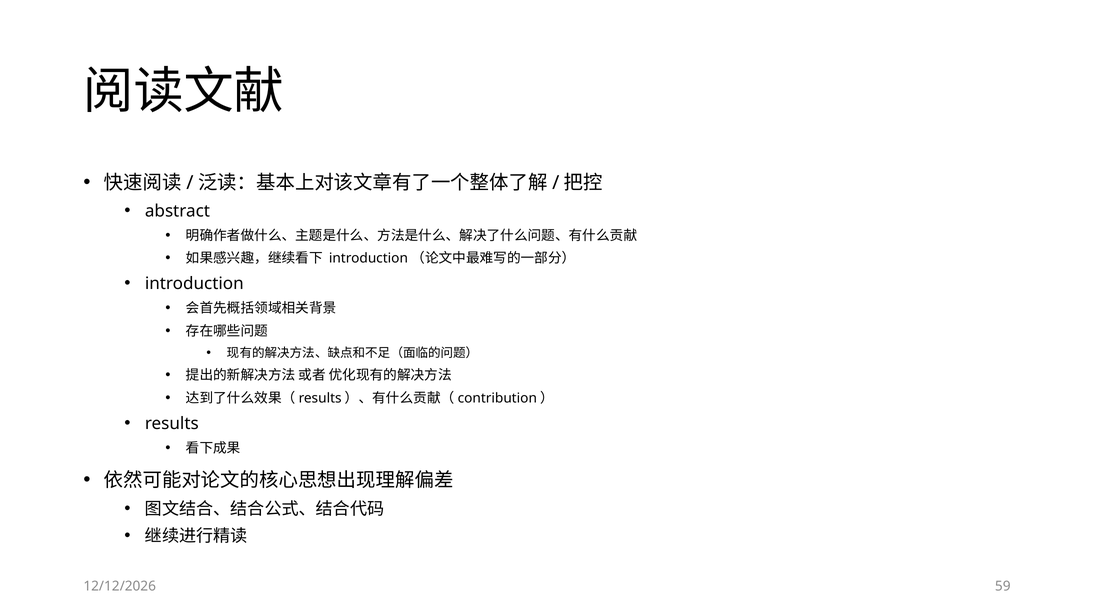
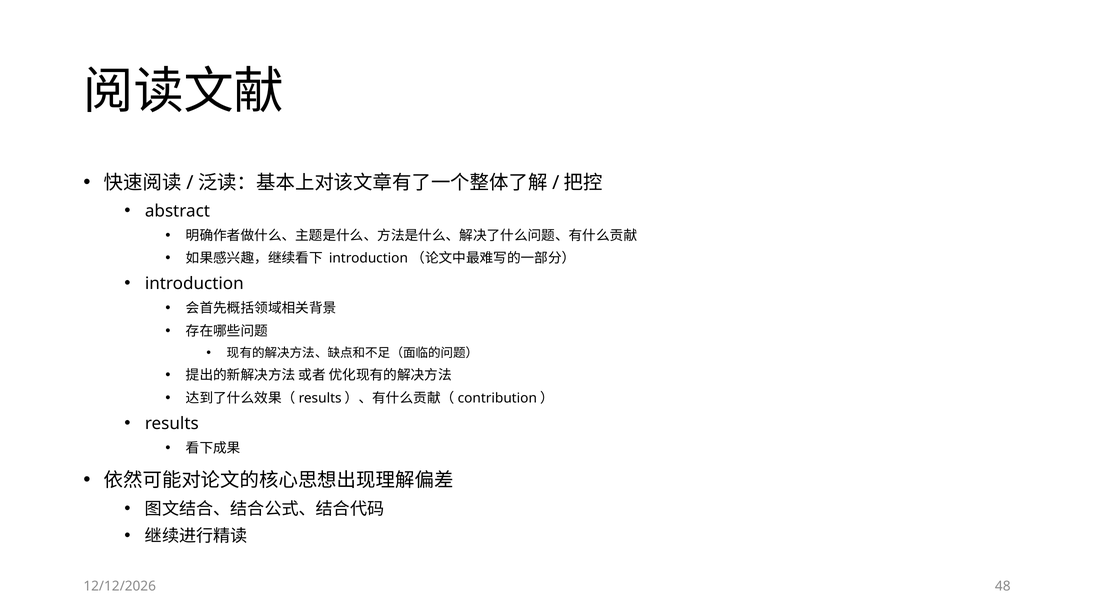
59: 59 -> 48 (1003, 587)
